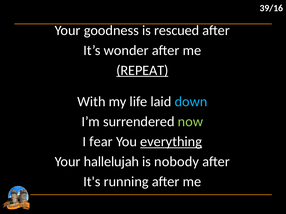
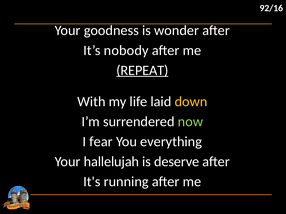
39/16: 39/16 -> 92/16 (271, 8)
rescued: rescued -> wonder (177, 30)
wonder: wonder -> nobody (126, 50)
down colour: light blue -> yellow (191, 102)
everything underline: present -> none (171, 142)
nobody: nobody -> deserve (177, 162)
